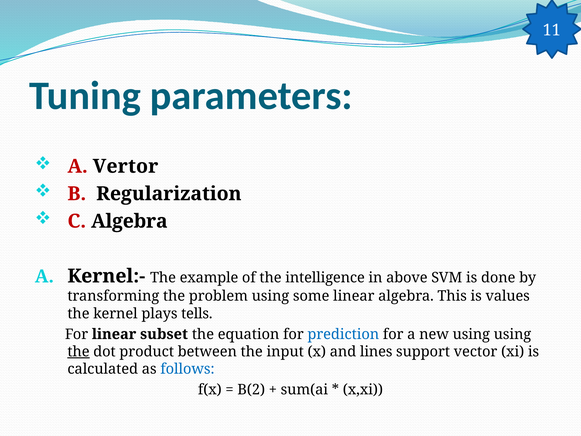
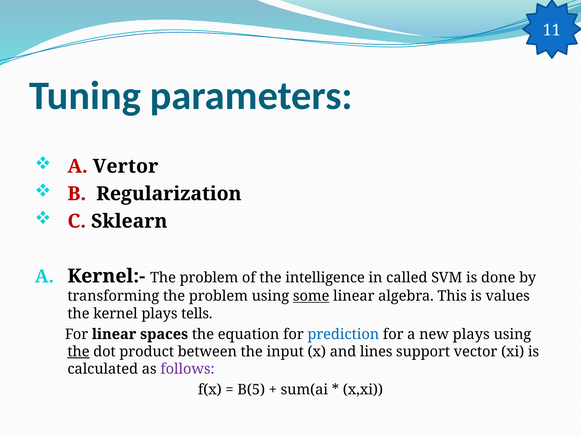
C Algebra: Algebra -> Sklearn (129, 221)
Kernel:- The example: example -> problem (209, 278)
above: above -> called (407, 278)
some underline: none -> present (311, 296)
subset: subset -> spaces (164, 334)
new using: using -> plays (471, 334)
follows colour: blue -> purple (188, 369)
B(2: B(2 -> B(5 (251, 390)
